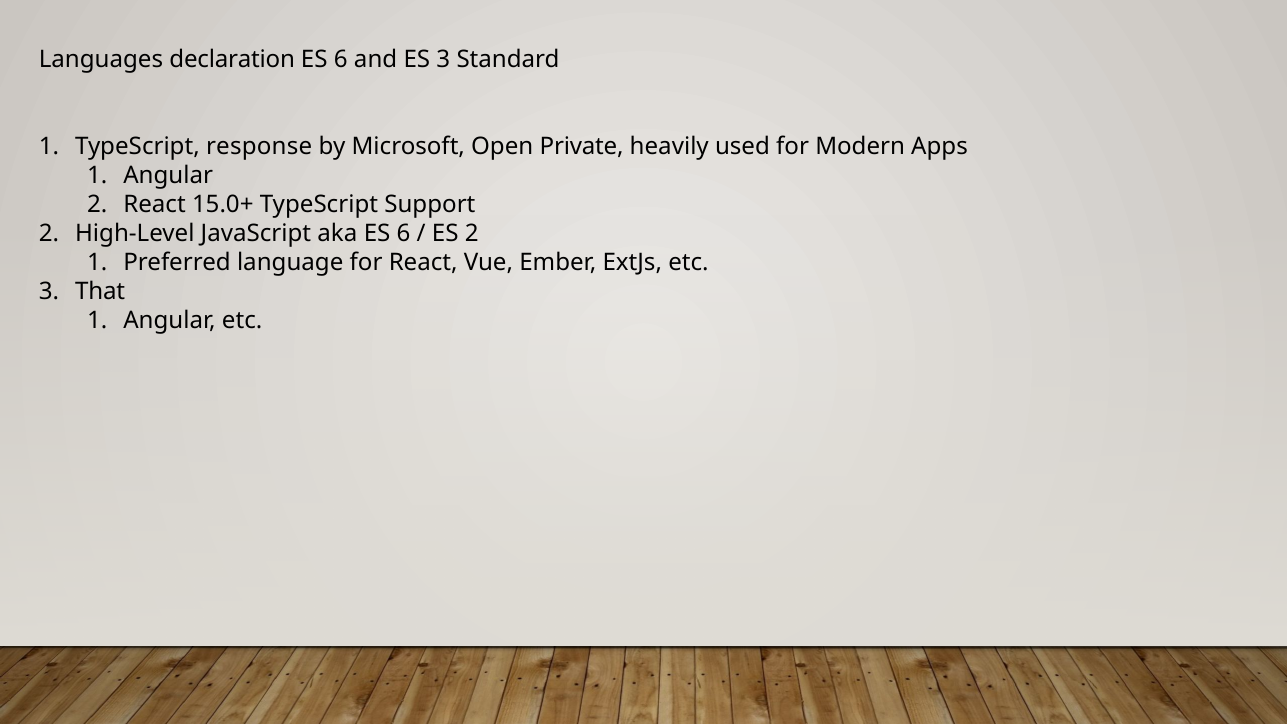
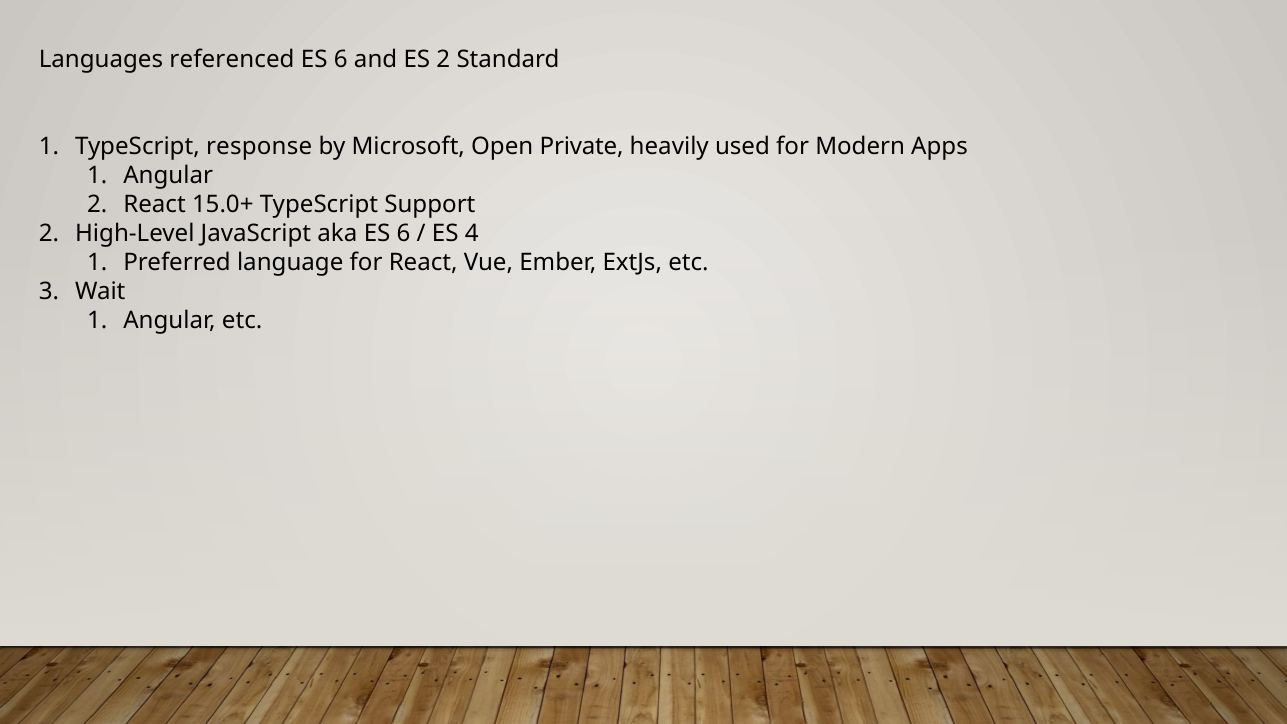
declaration: declaration -> referenced (232, 59)
ES 3: 3 -> 2 (443, 59)
ES 2: 2 -> 4 (472, 233)
That: That -> Wait (100, 291)
